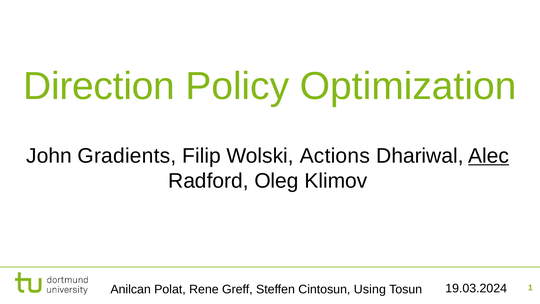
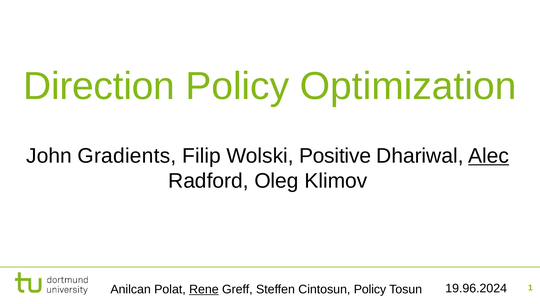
Actions: Actions -> Positive (335, 156)
Rene underline: none -> present (204, 289)
Cintosun Using: Using -> Policy (370, 289)
19.03.2024: 19.03.2024 -> 19.96.2024 (476, 288)
